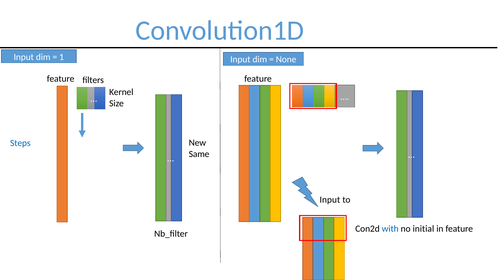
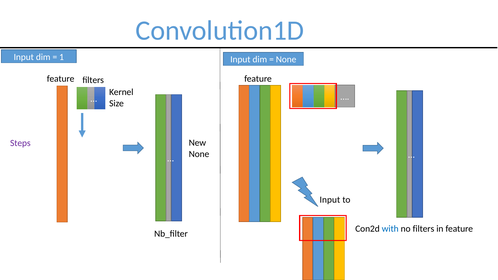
Steps colour: blue -> purple (20, 143)
Same: Same -> None (199, 154)
no initial: initial -> filters (423, 229)
